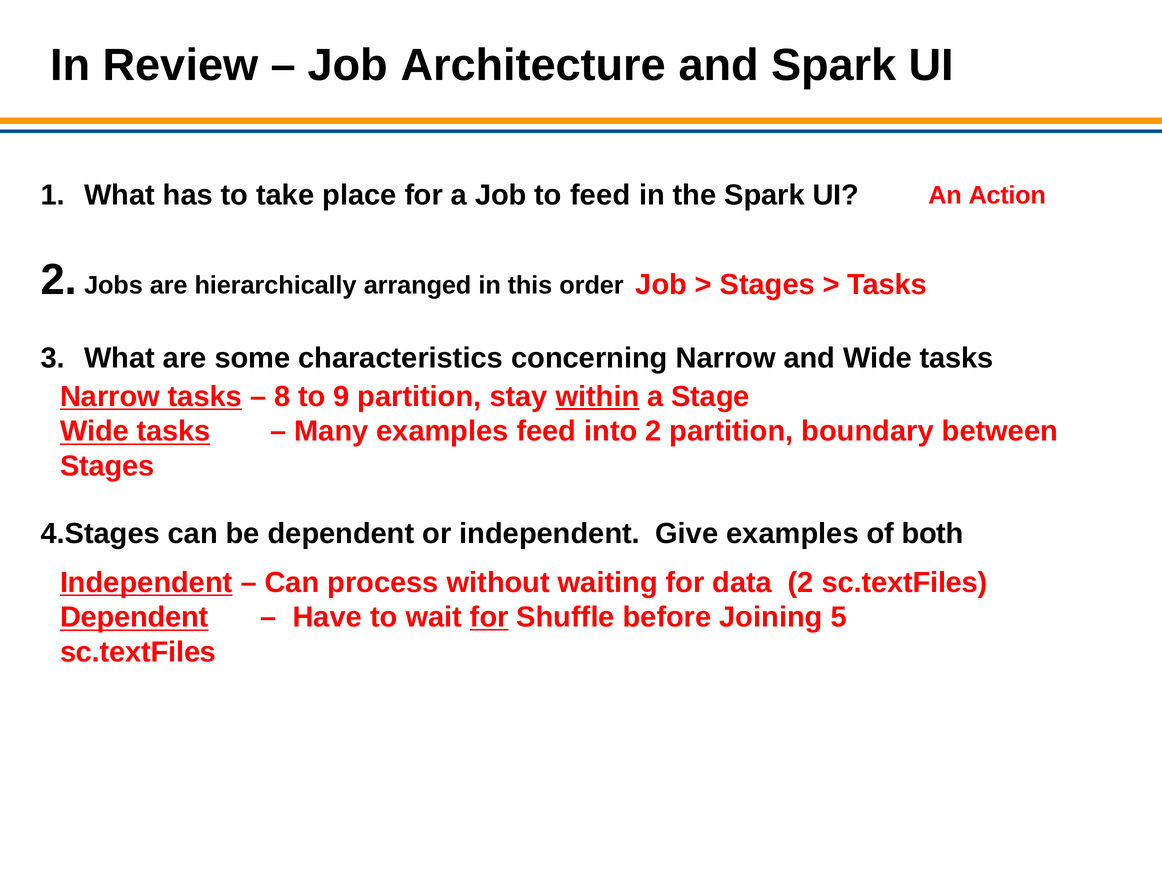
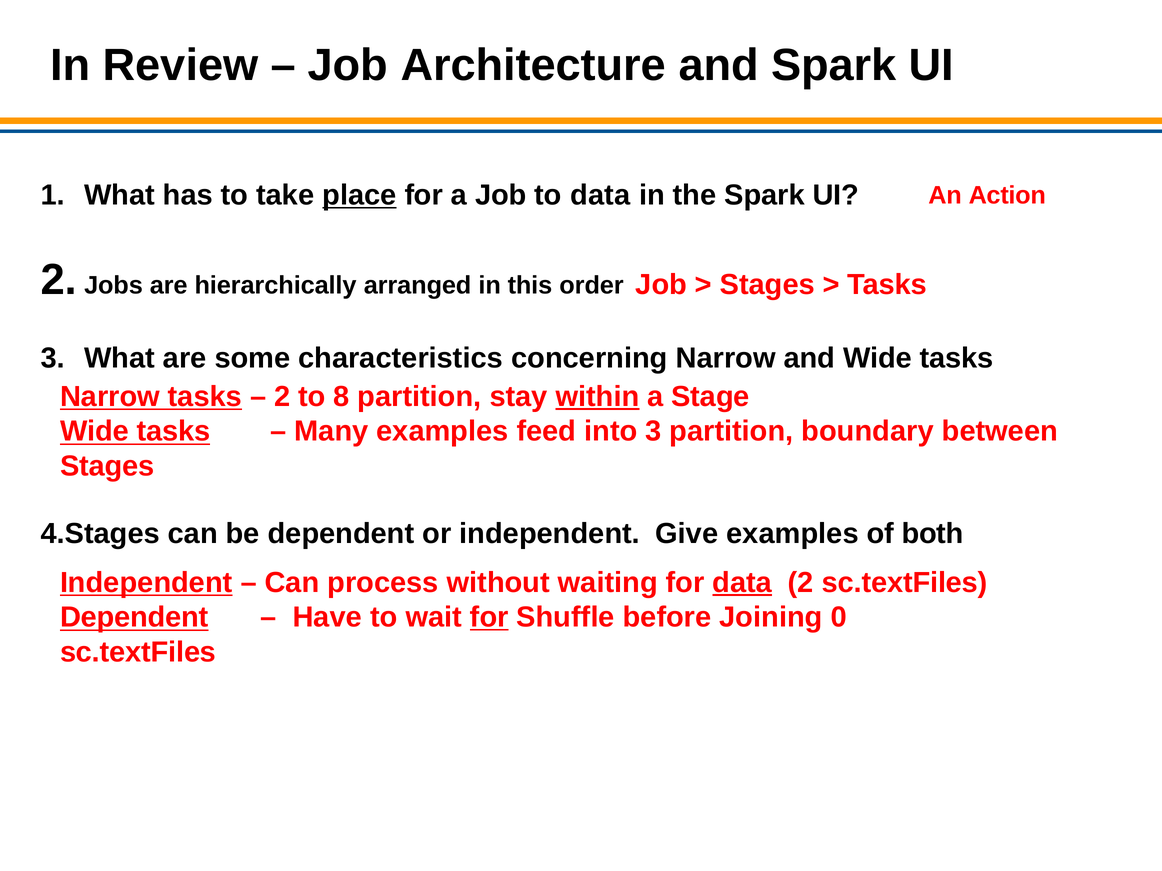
place underline: none -> present (359, 195)
to feed: feed -> data (600, 195)
8: 8 -> 2 (282, 397)
9: 9 -> 8 (341, 397)
into 2: 2 -> 3 (653, 432)
data underline: none -> present (742, 583)
5: 5 -> 0 (839, 618)
